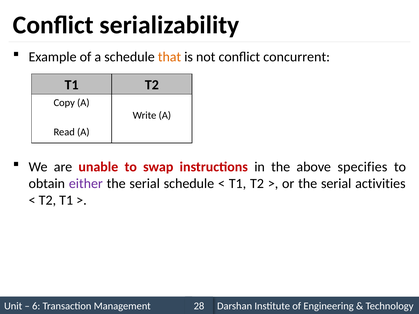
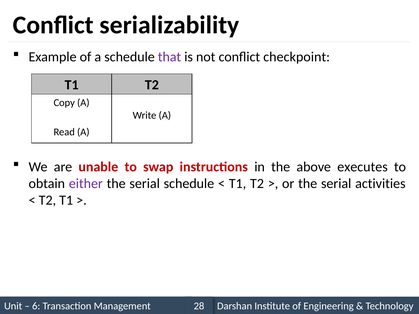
that colour: orange -> purple (170, 57)
concurrent: concurrent -> checkpoint (297, 57)
specifies: specifies -> executes (363, 167)
